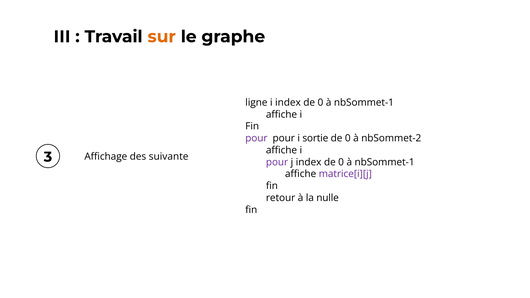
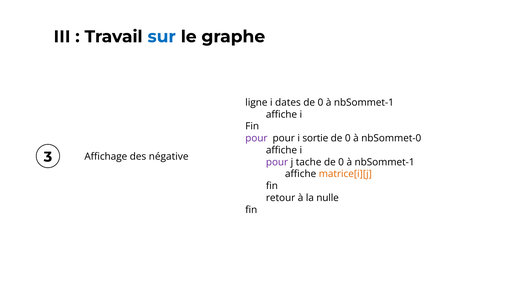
sur colour: orange -> blue (162, 37)
i index: index -> dates (288, 103)
nbSommet-2: nbSommet-2 -> nbSommet-0 (391, 138)
suivante: suivante -> négative (169, 157)
j index: index -> tache (309, 162)
matrice[i][j colour: purple -> orange (345, 174)
